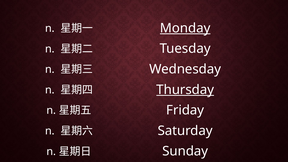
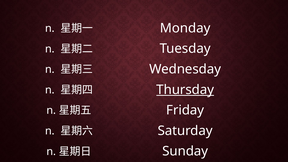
Monday underline: present -> none (185, 28)
